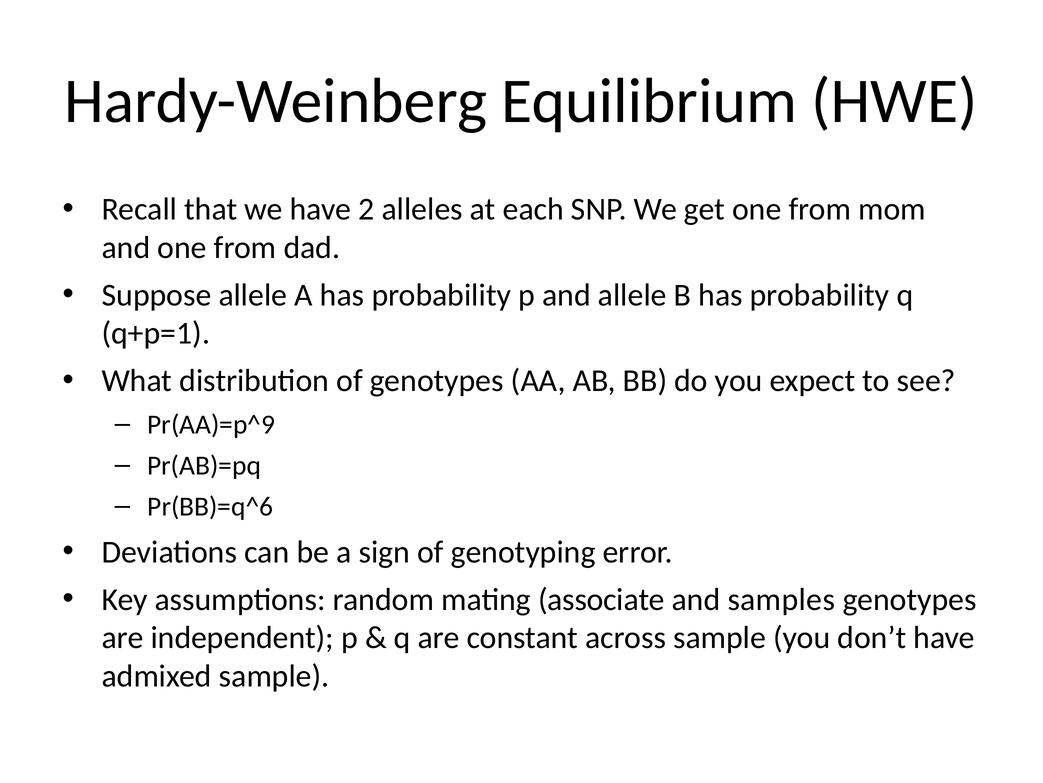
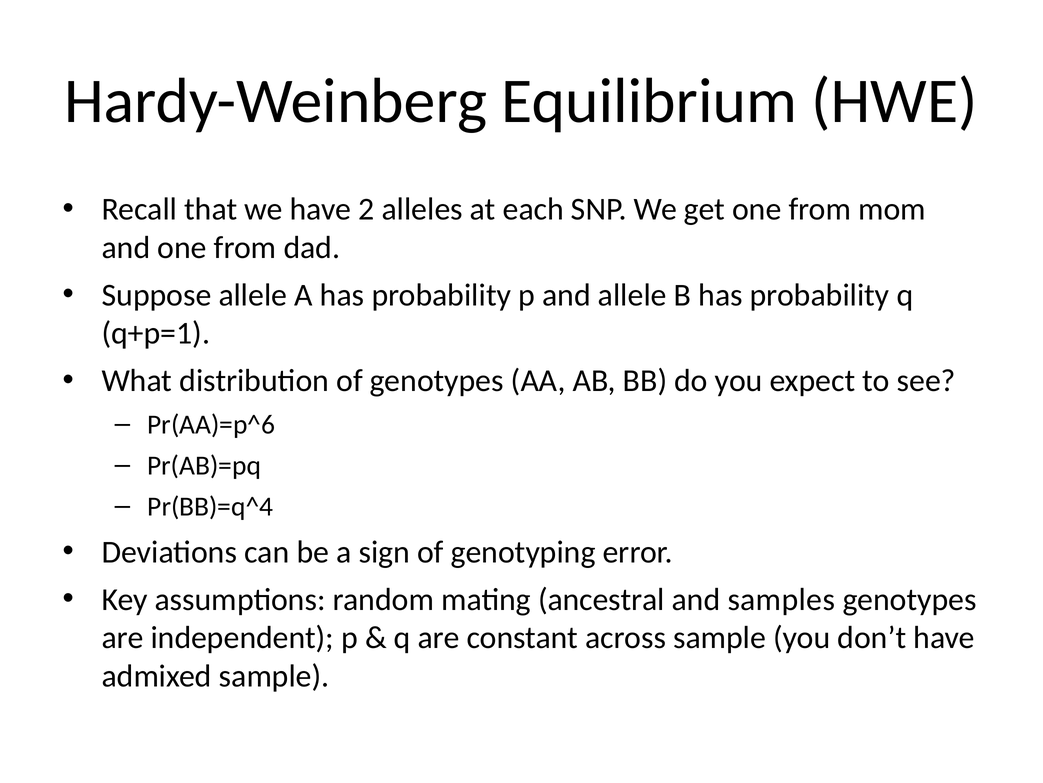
Pr(AA)=p^9: Pr(AA)=p^9 -> Pr(AA)=p^6 (211, 424)
Pr(BB)=q^6: Pr(BB)=q^6 -> Pr(BB)=q^4 (210, 506)
associate: associate -> ancestral (601, 599)
